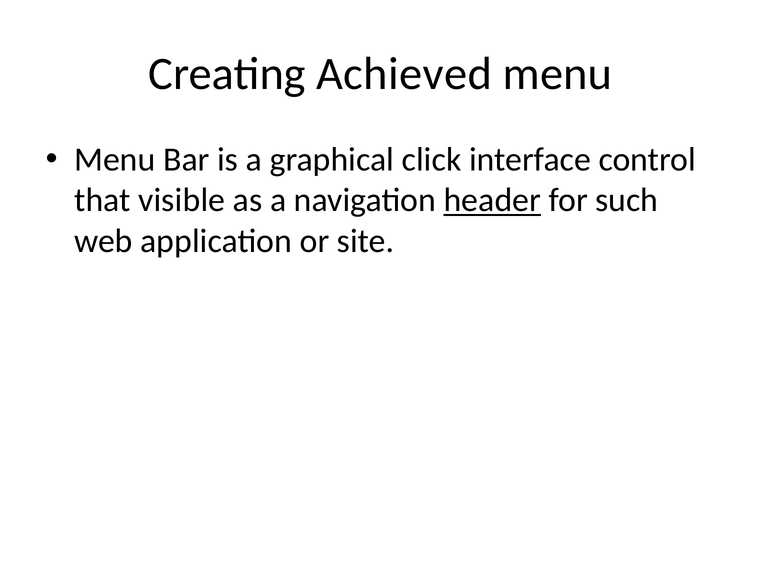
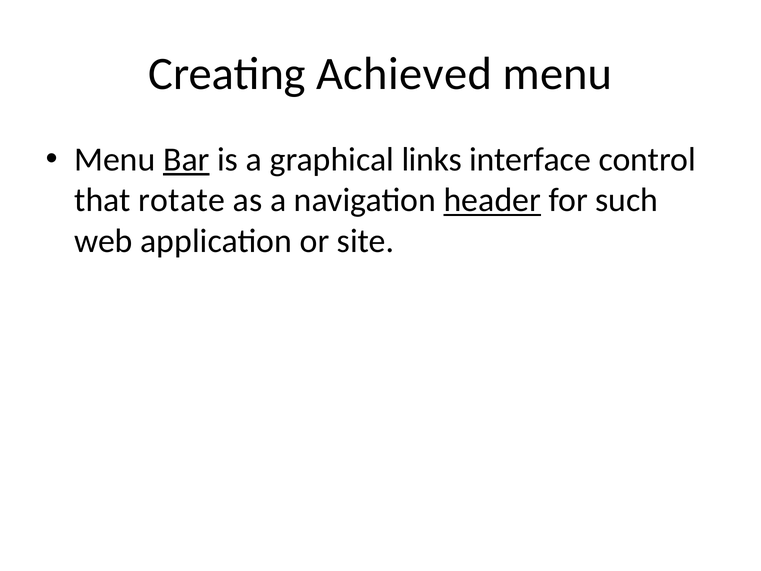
Bar underline: none -> present (186, 160)
click: click -> links (432, 160)
visible: visible -> rotate (182, 200)
